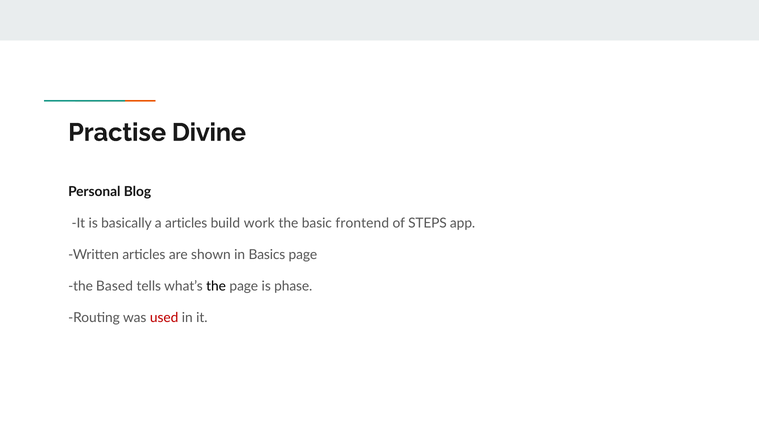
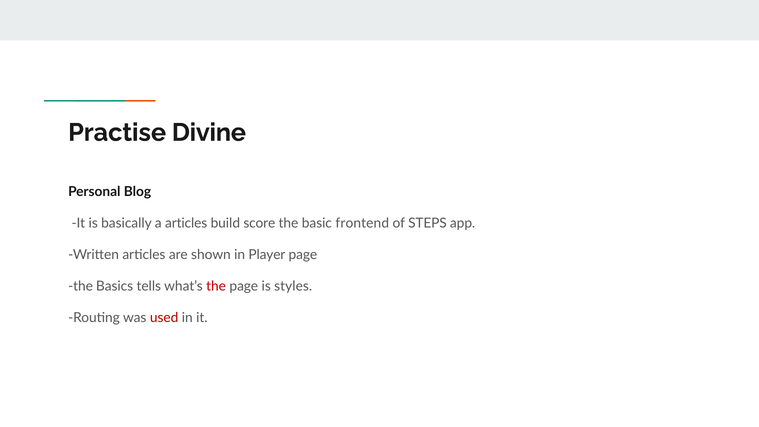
work: work -> score (259, 223)
Basics: Basics -> Player (267, 255)
Based: Based -> Basics (115, 286)
the colour: black -> red (216, 286)
phase: phase -> styles (293, 286)
